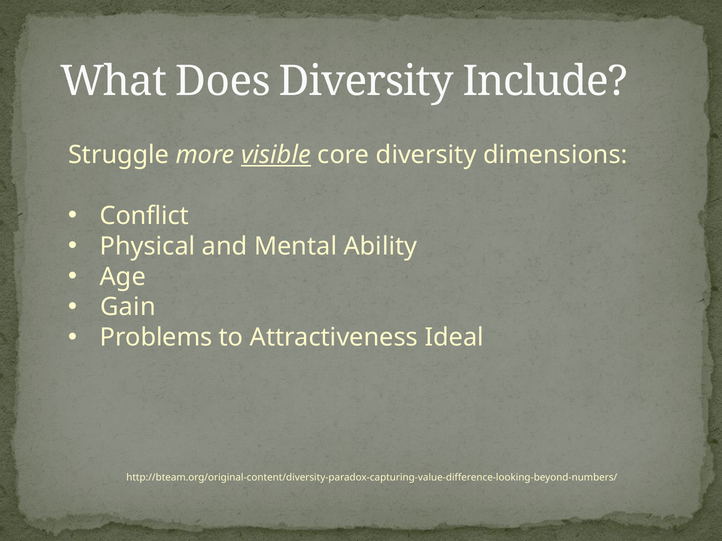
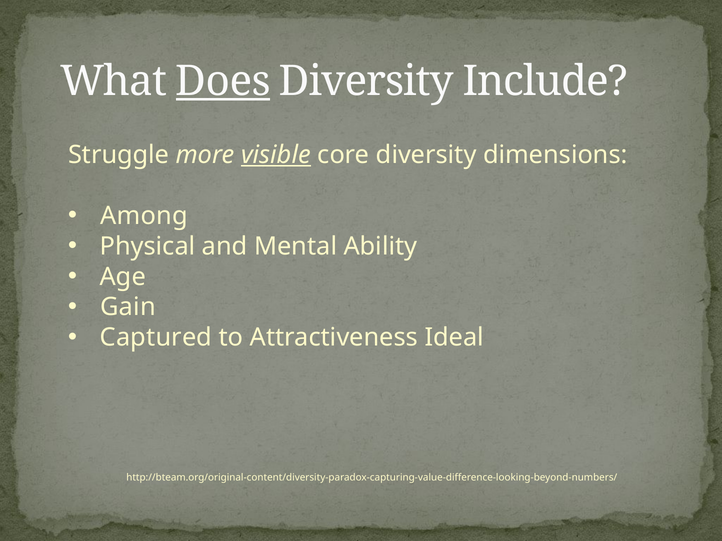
Does underline: none -> present (223, 81)
Conflict: Conflict -> Among (144, 216)
Problems: Problems -> Captured (156, 338)
